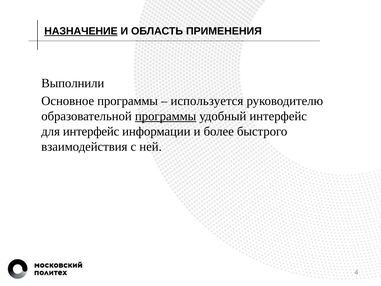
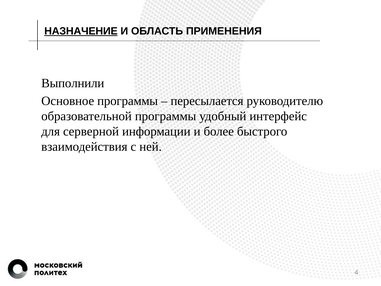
используется: используется -> пересылается (207, 101)
программы underline: present -> none (166, 116)
для интерфейс: интерфейс -> серверной (91, 131)
